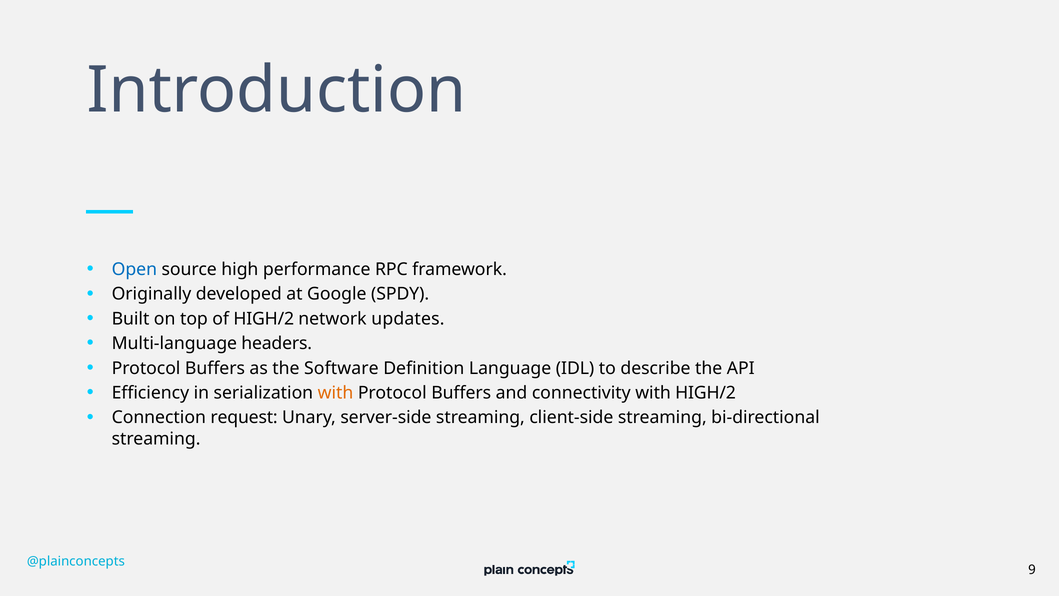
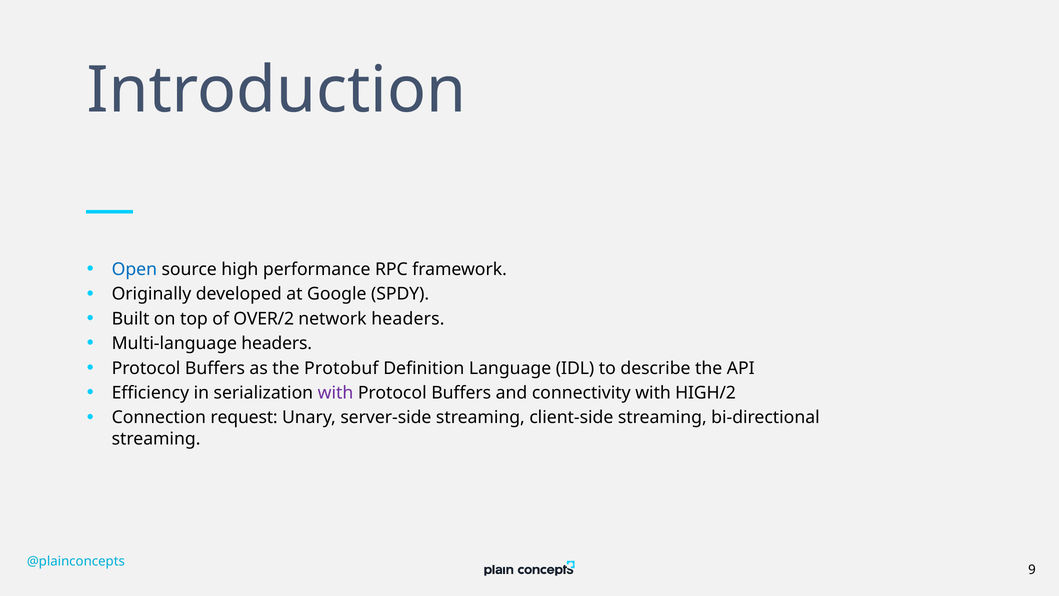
of HIGH/2: HIGH/2 -> OVER/2 (264, 319)
network updates: updates -> headers (408, 319)
Software: Software -> Protobuf (341, 368)
with colour: orange -> purple (336, 393)
